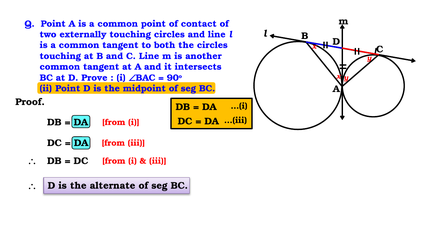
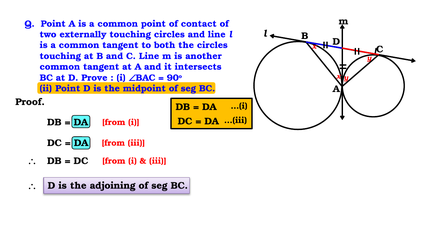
alternate: alternate -> adjoining (113, 186)
